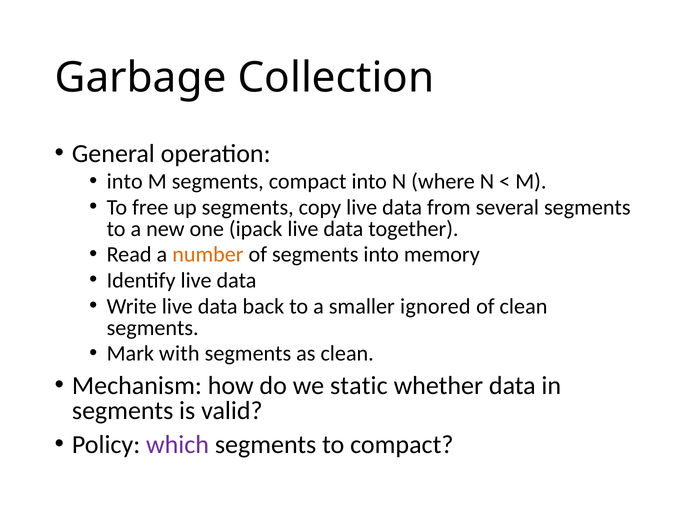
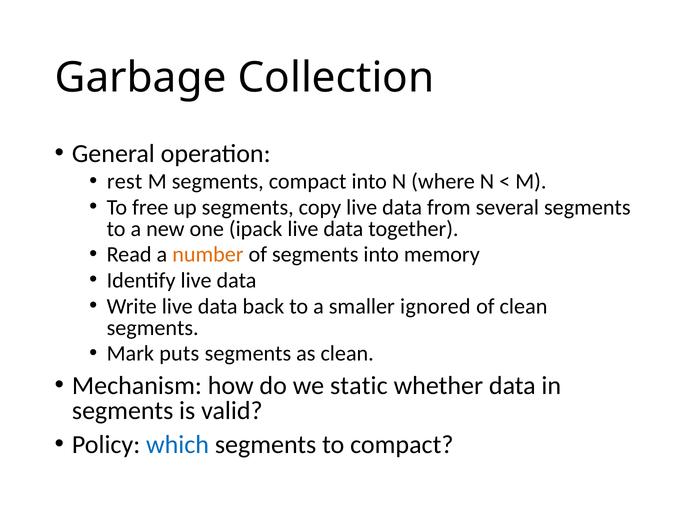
into: into -> rest (125, 182)
with: with -> puts (179, 354)
which colour: purple -> blue (178, 445)
